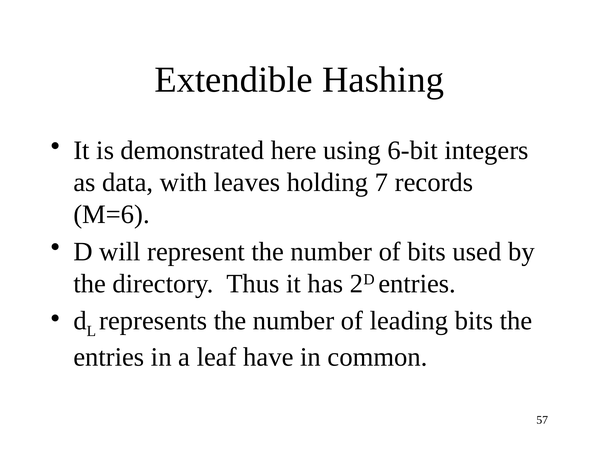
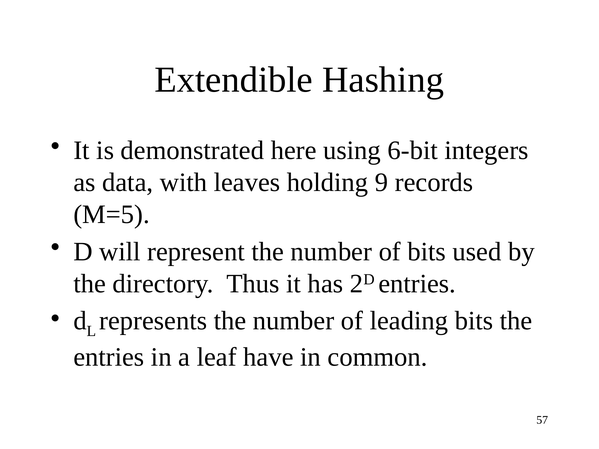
7: 7 -> 9 (382, 183)
M=6: M=6 -> M=5 (112, 215)
